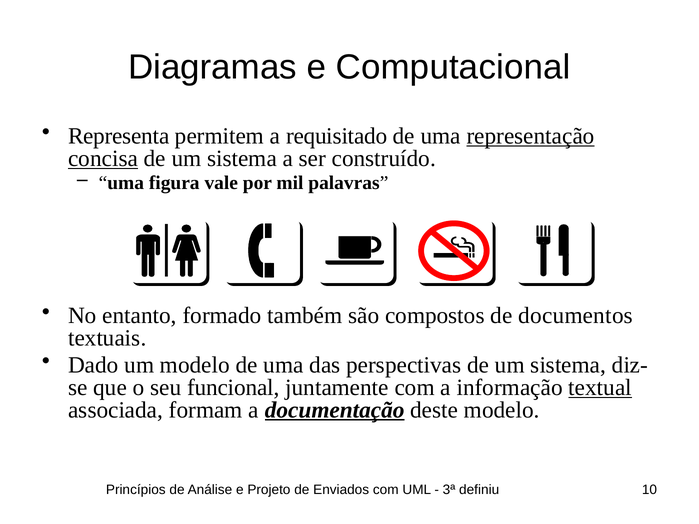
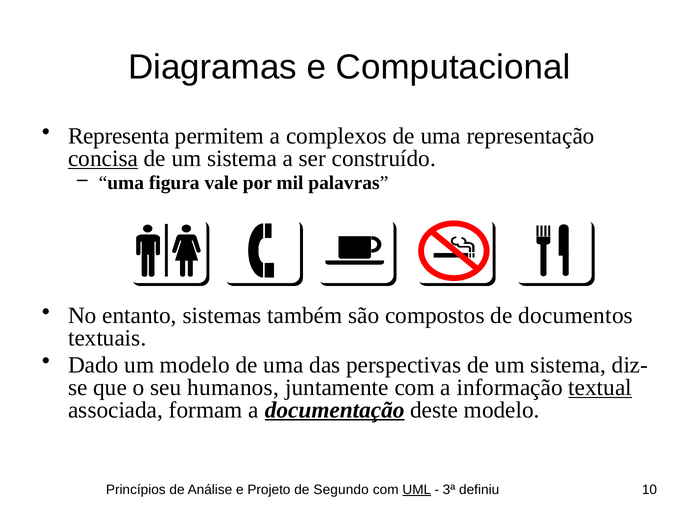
requisitado: requisitado -> complexos (336, 136)
representação underline: present -> none (531, 136)
formado: formado -> sistemas (222, 316)
funcional: funcional -> humanos (233, 388)
Enviados: Enviados -> Segundo (341, 490)
UML underline: none -> present (417, 490)
